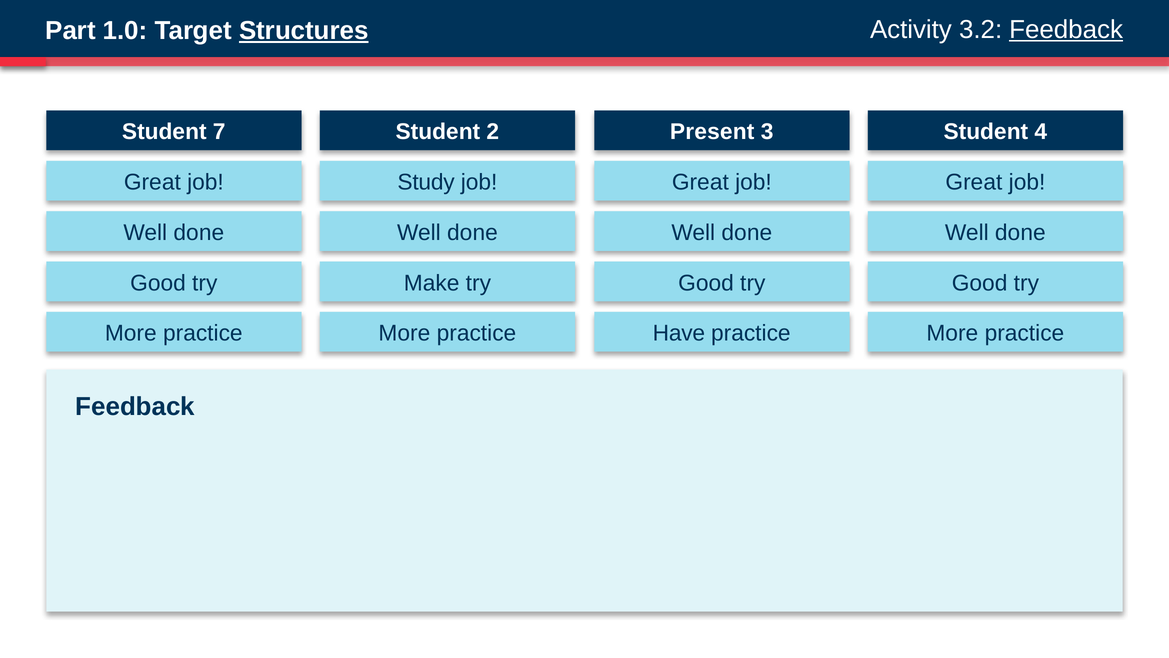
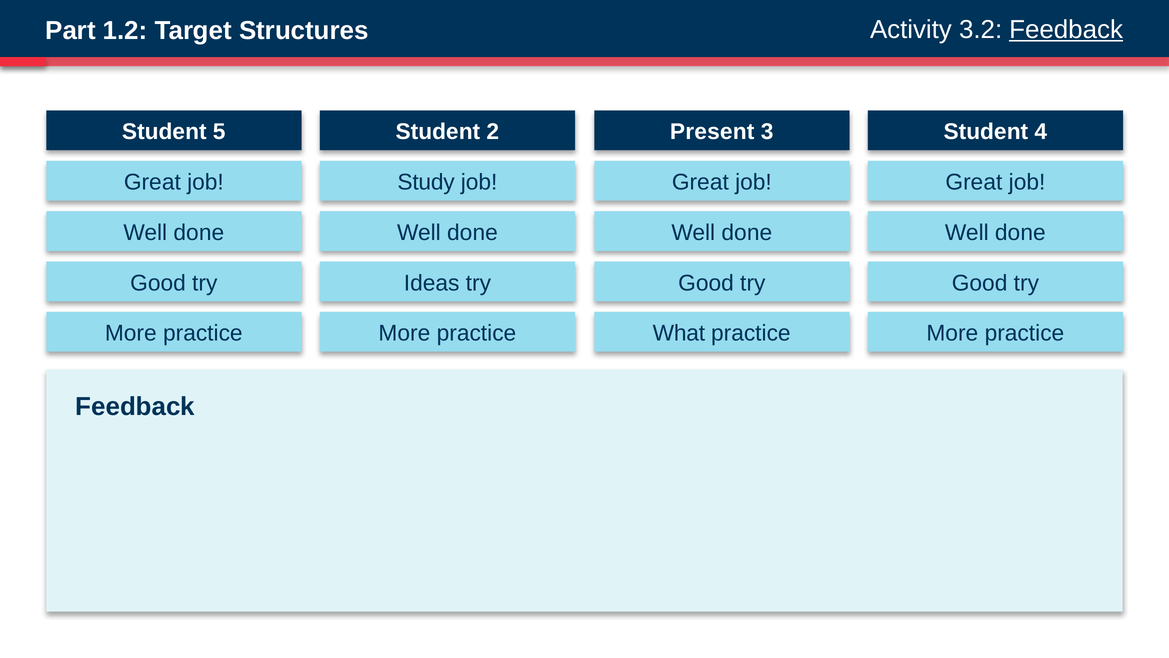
1.0: 1.0 -> 1.2 (125, 31)
Structures underline: present -> none (304, 31)
7: 7 -> 5 (219, 132)
Make: Make -> Ideas (432, 283)
Have: Have -> What (679, 333)
